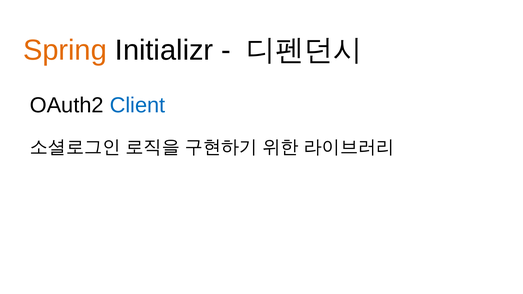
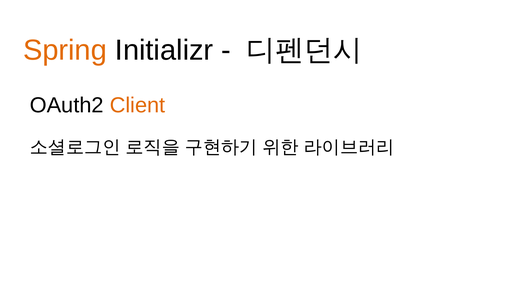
Client colour: blue -> orange (138, 105)
